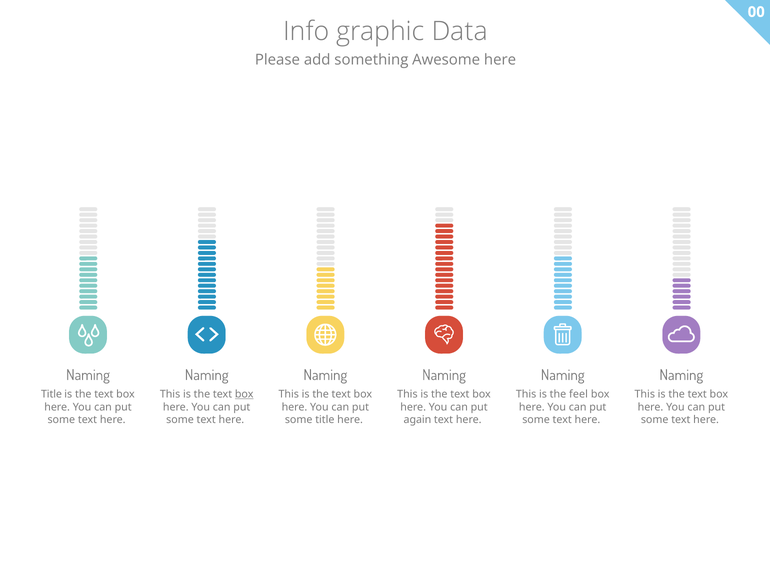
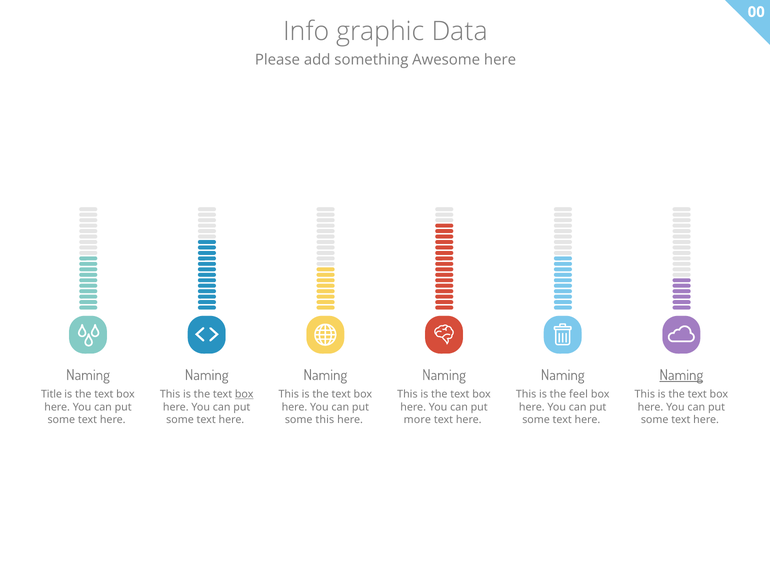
Naming underline: none -> present (681, 375)
some title: title -> this (325, 420)
again: again -> more (417, 420)
